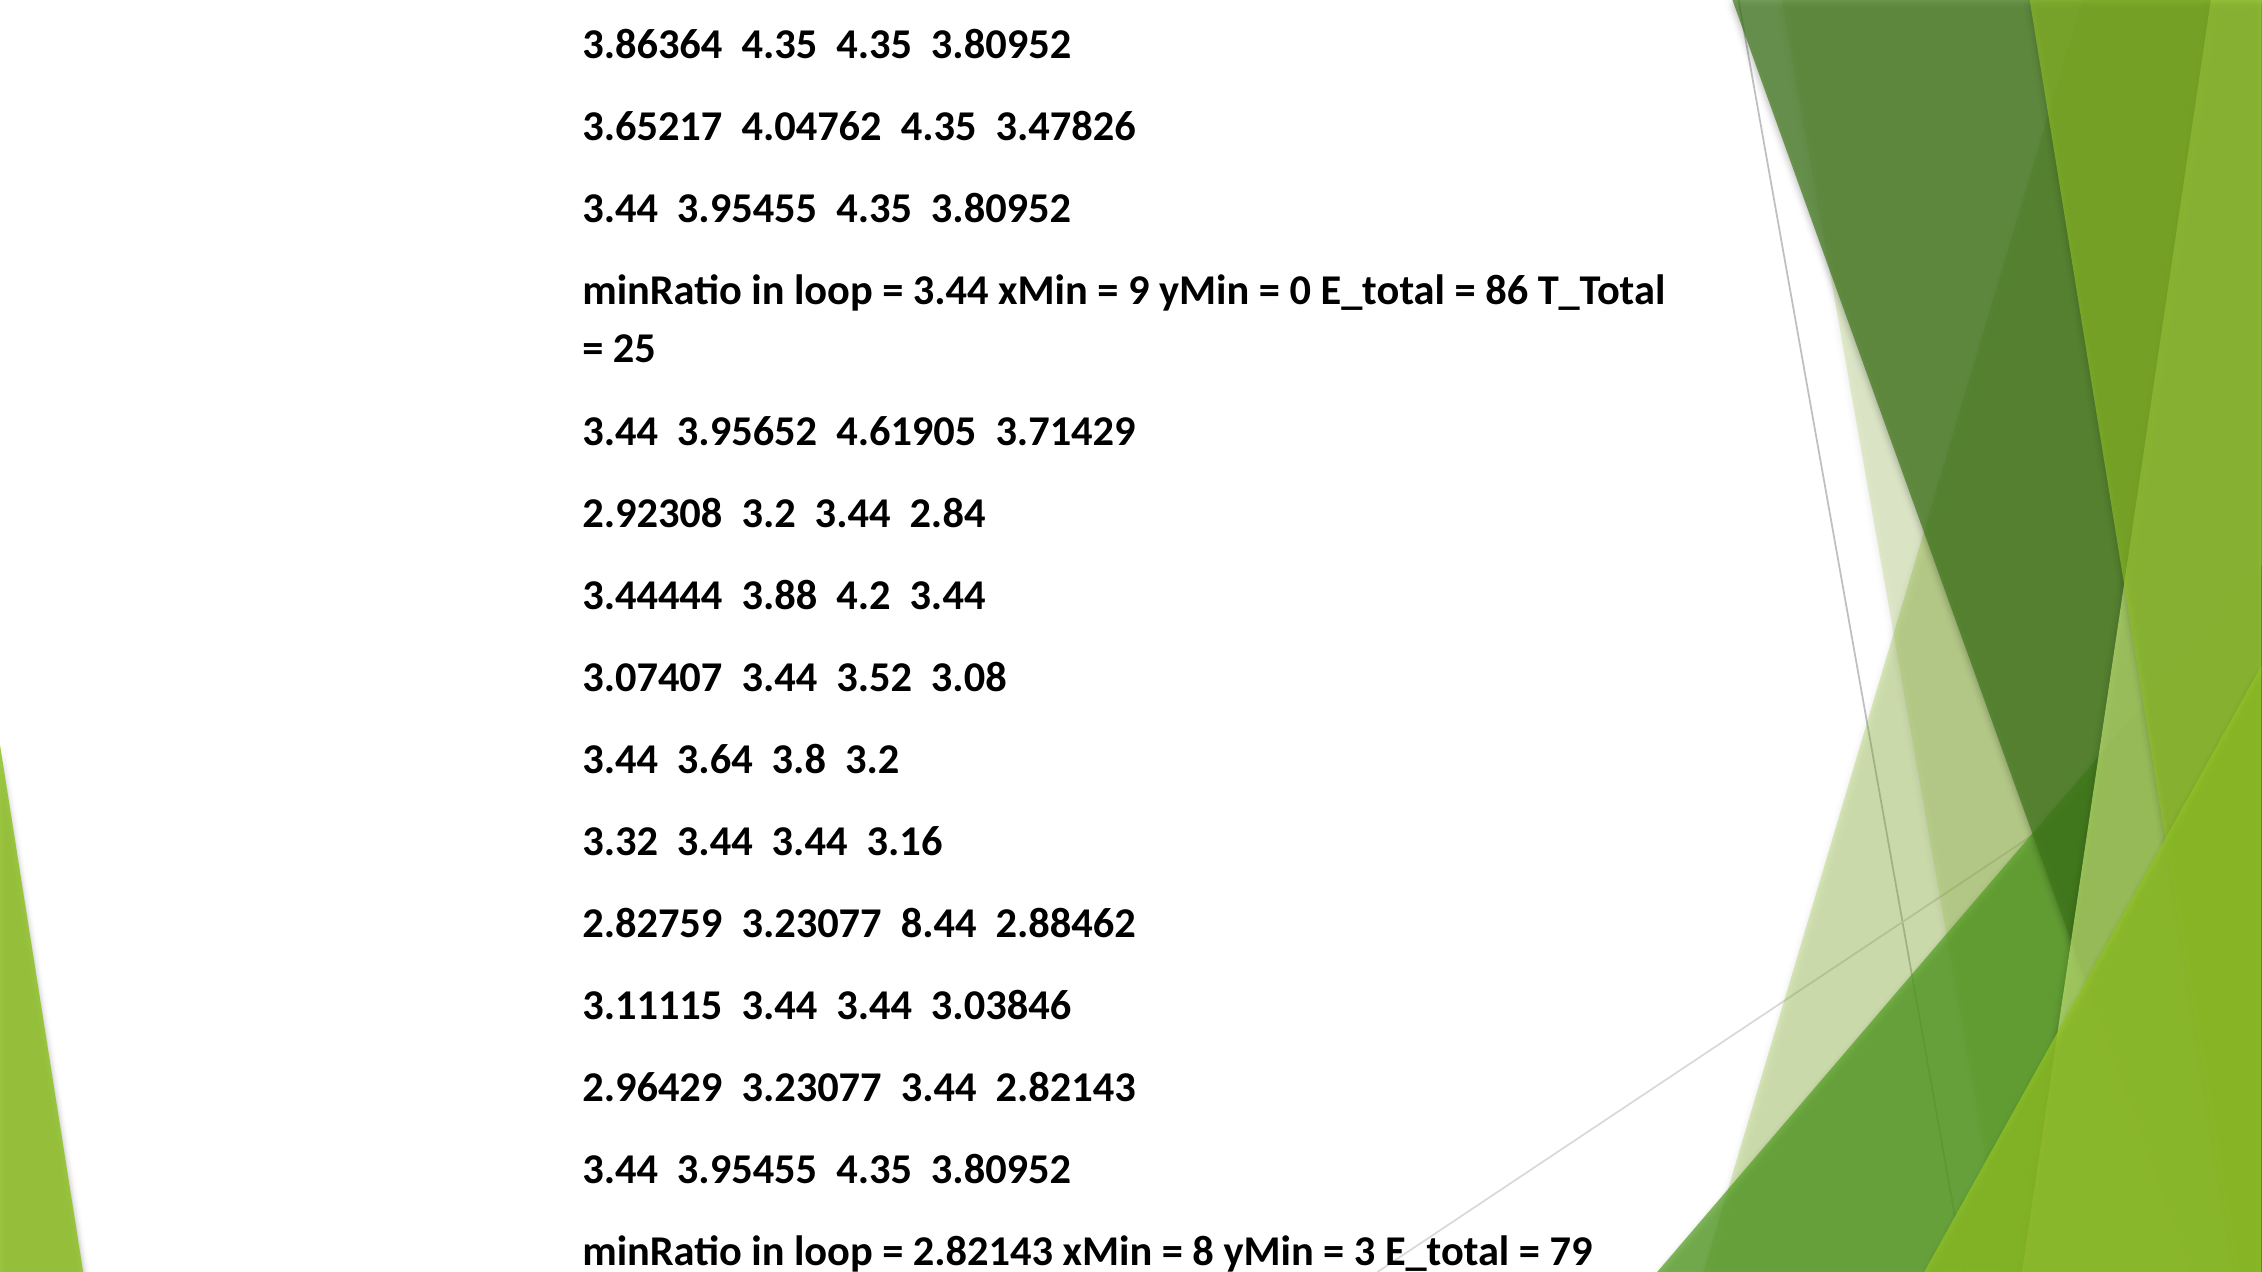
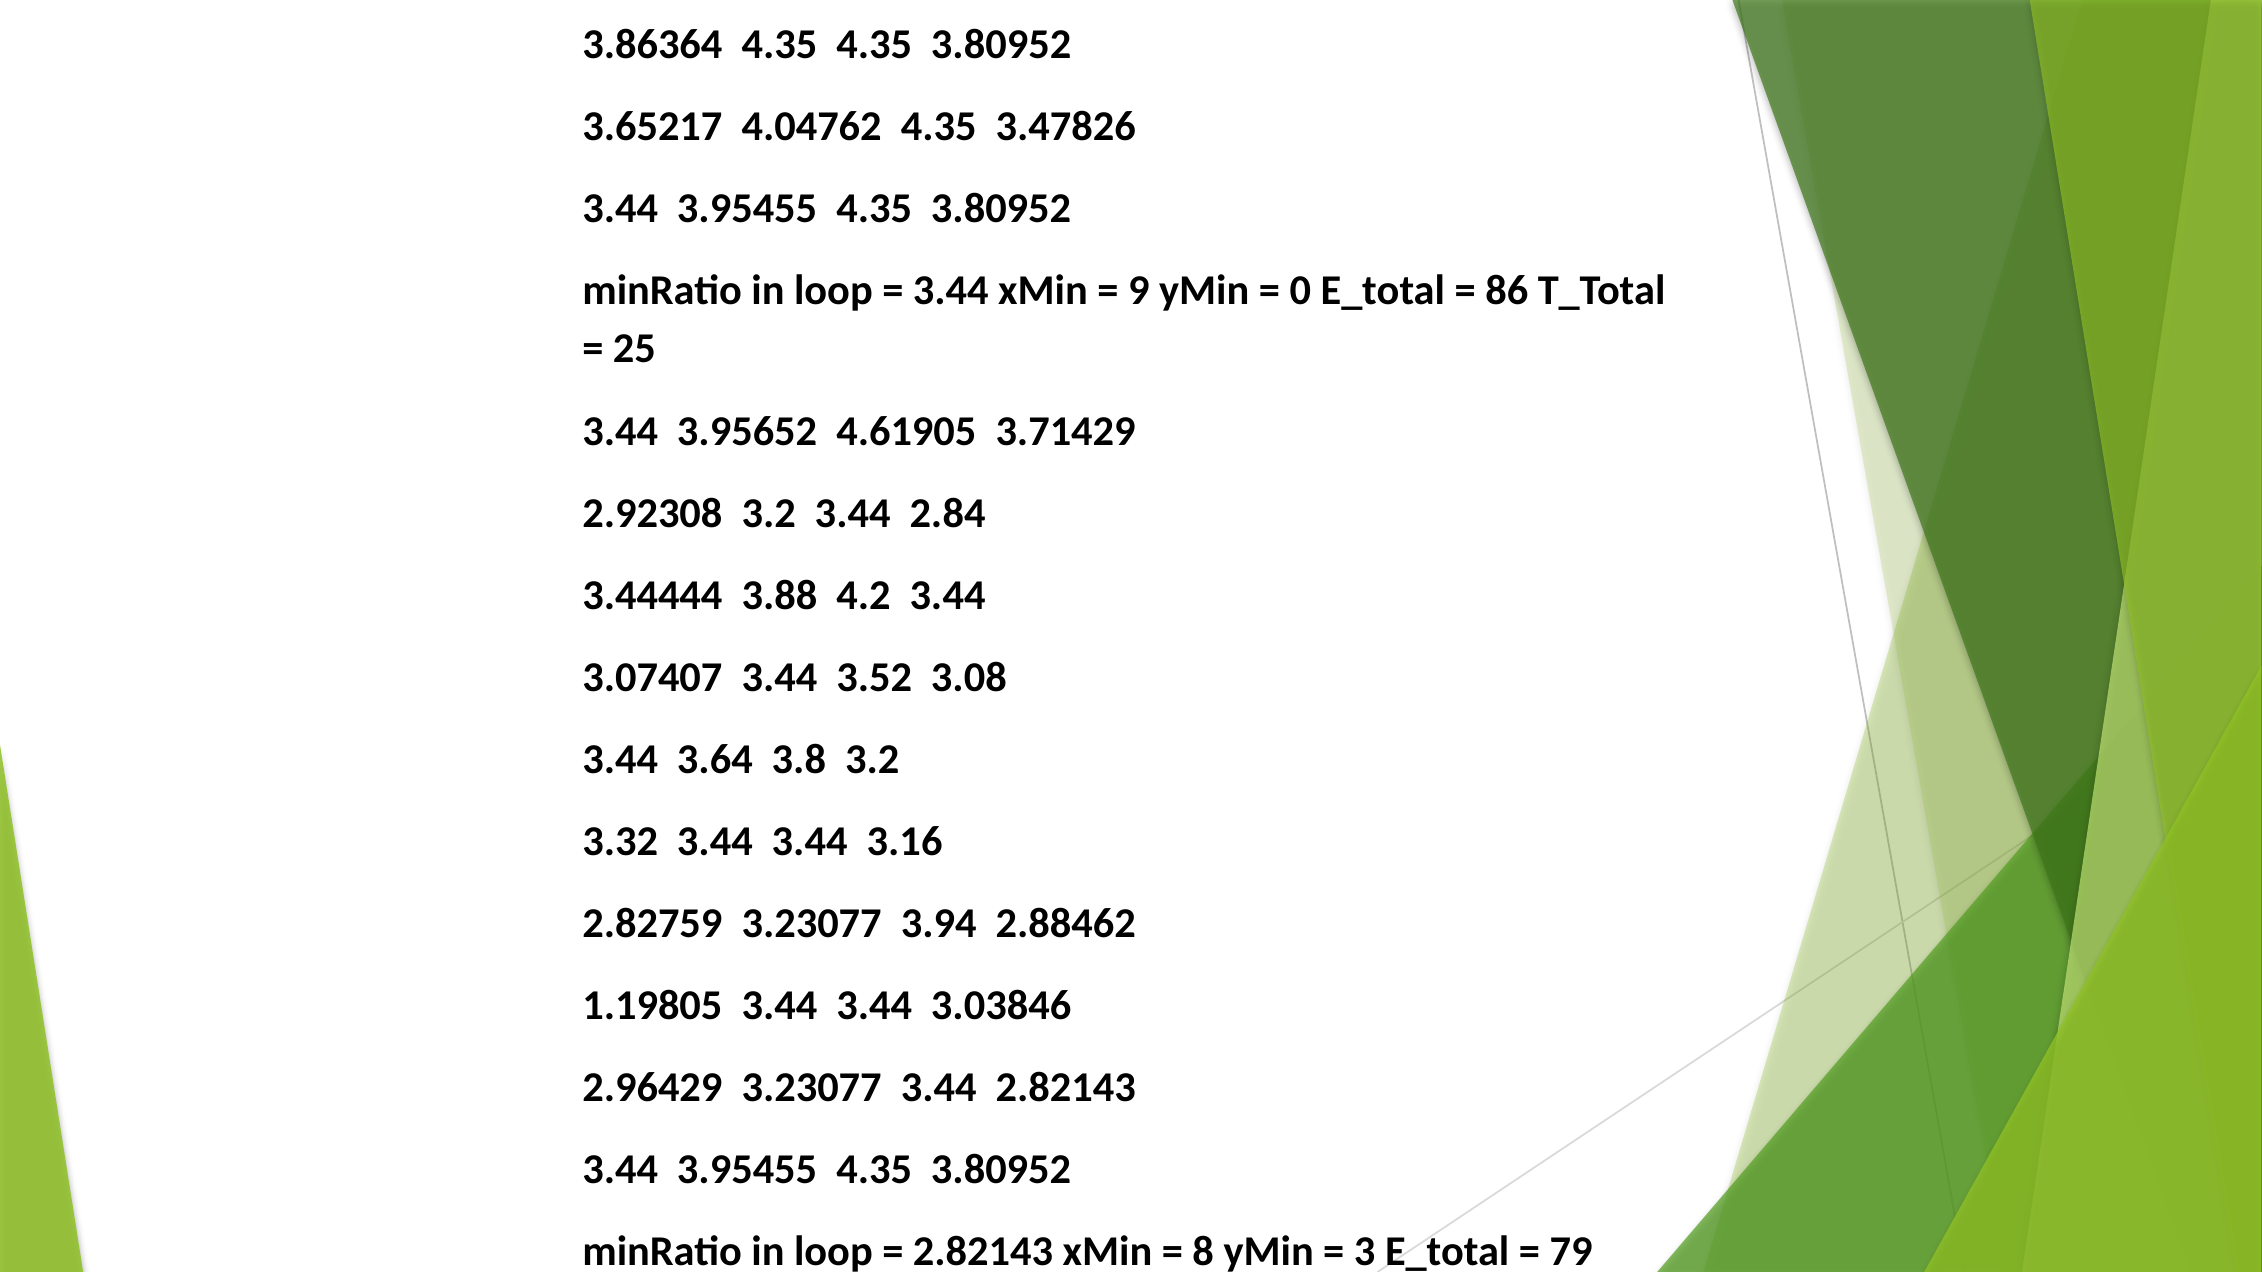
8.44: 8.44 -> 3.94 (939, 924)
3.11115: 3.11115 -> 1.19805 (652, 1006)
